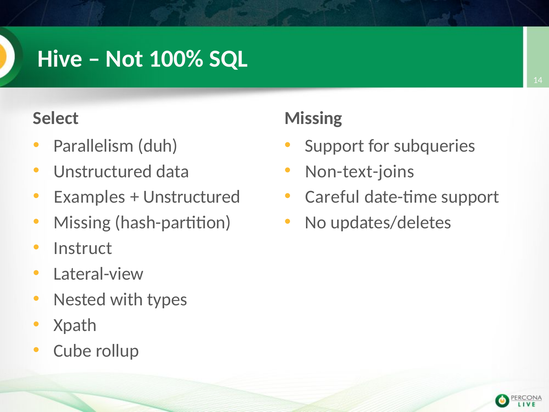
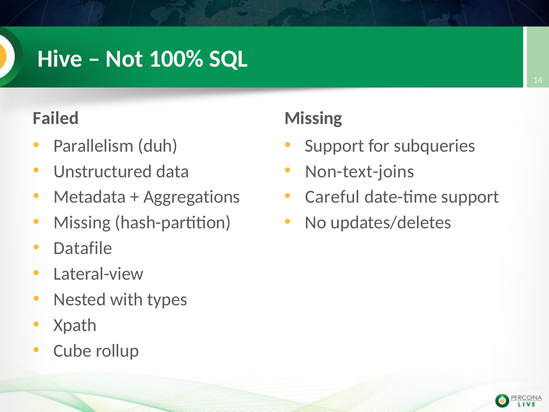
Select: Select -> Failed (56, 118)
Examples: Examples -> Metadata (90, 197)
Unstructured: Unstructured -> Aggregations (192, 197)
Instruct: Instruct -> Datafile (83, 248)
